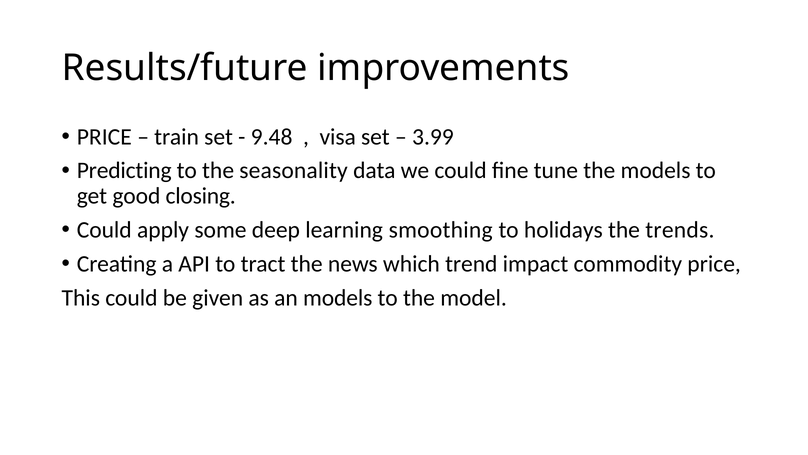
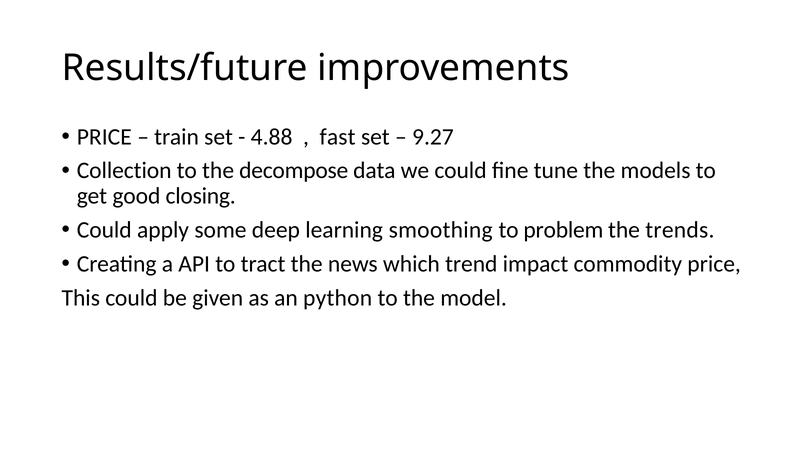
9.48: 9.48 -> 4.88 (272, 137)
visa: visa -> fast (338, 137)
3.99: 3.99 -> 9.27 (433, 137)
Predicting: Predicting -> Collection (124, 170)
seasonality: seasonality -> decompose (294, 170)
holidays: holidays -> problem (563, 230)
an models: models -> python (338, 298)
